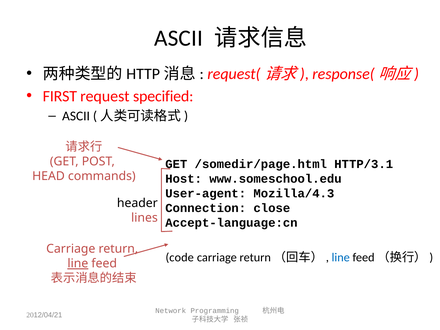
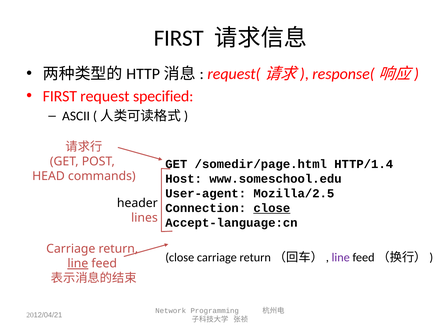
ASCII: ASCII -> FIRST (179, 38)
HTTP/3.1: HTTP/3.1 -> HTTP/1.4 (364, 164)
Mozilla/4.3: Mozilla/4.3 -> Mozilla/2.5 (294, 193)
close underline: none -> present (272, 208)
code: code -> close (180, 257)
line colour: blue -> purple (341, 257)
